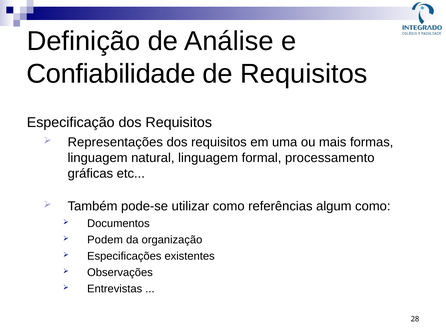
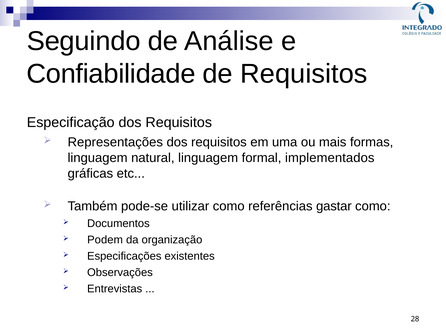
Definição: Definição -> Seguindo (84, 41)
processamento: processamento -> implementados (330, 158)
algum: algum -> gastar (334, 206)
